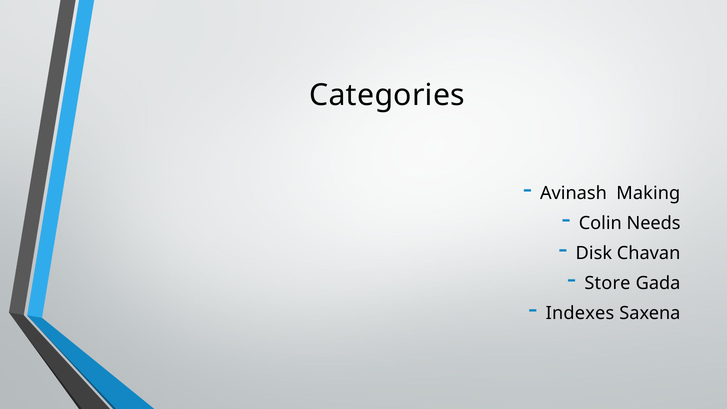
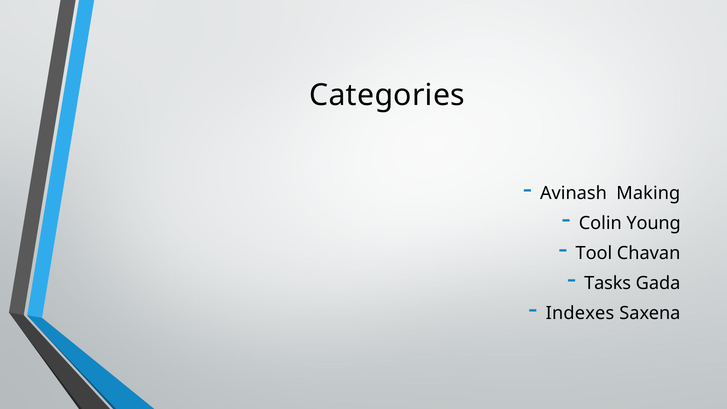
Needs: Needs -> Young (654, 223)
Disk: Disk -> Tool (594, 253)
Store: Store -> Tasks (608, 283)
